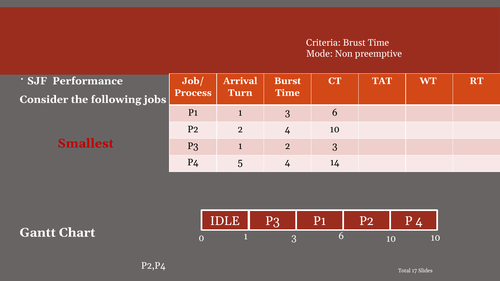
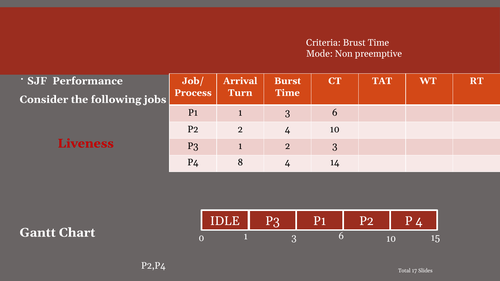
Smallest: Smallest -> Liveness (86, 144)
5: 5 -> 8 (240, 163)
10 10: 10 -> 15 (435, 238)
